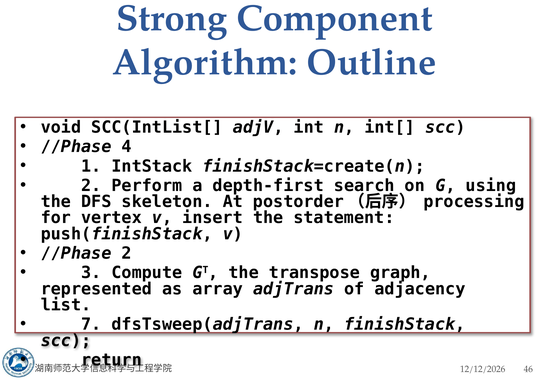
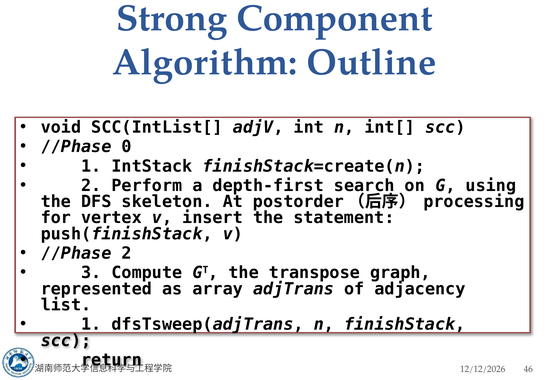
4: 4 -> 0 (127, 147)
7: 7 -> 1 (91, 325)
